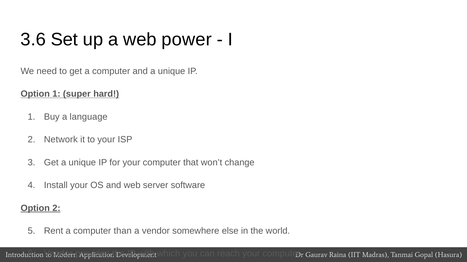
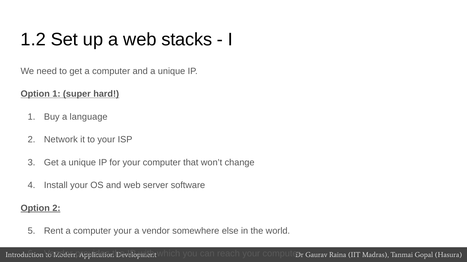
3.6: 3.6 -> 1.2 (33, 40)
power: power -> stacks (187, 40)
computer than: than -> your (123, 231)
